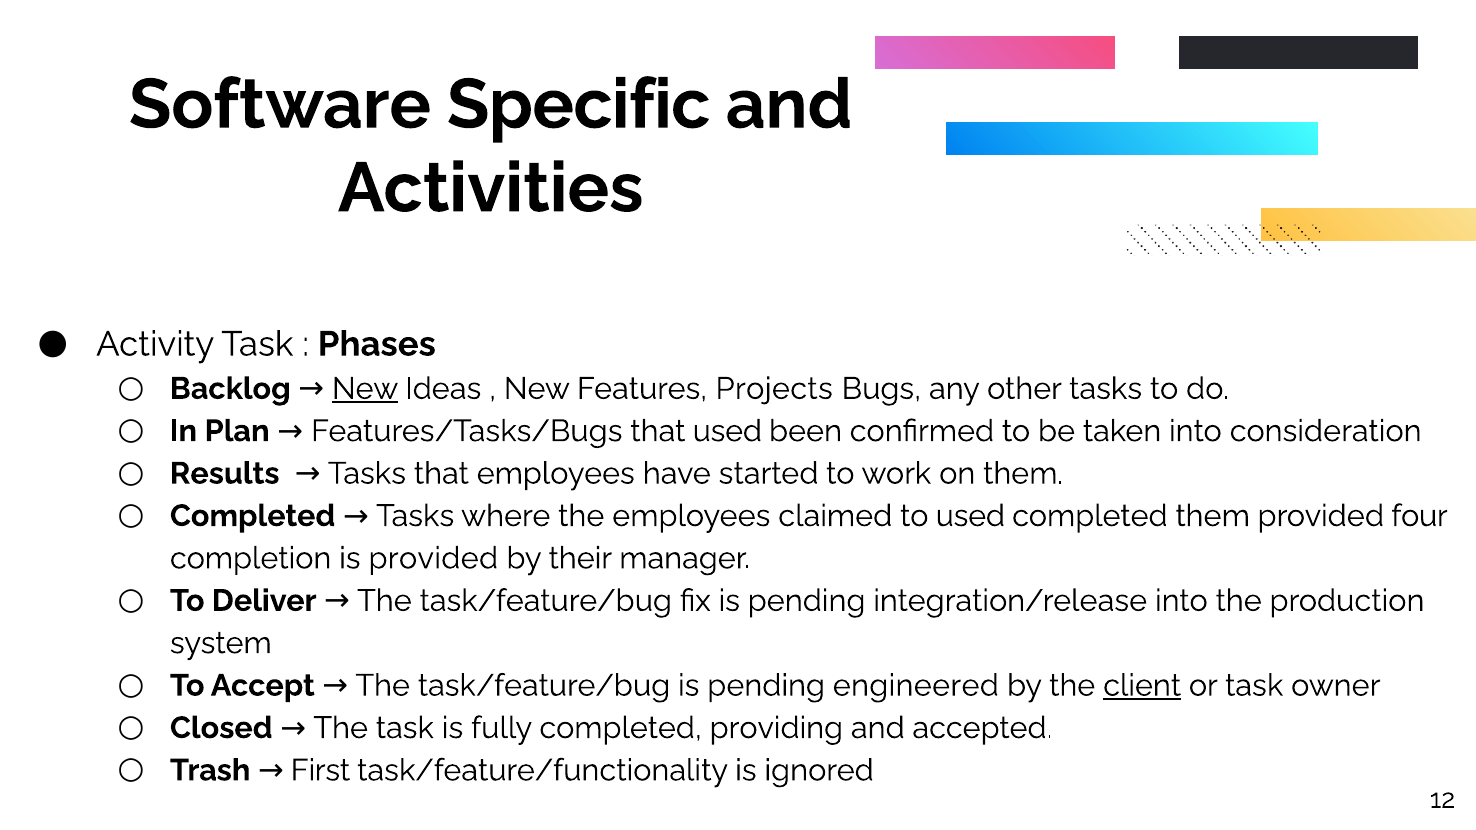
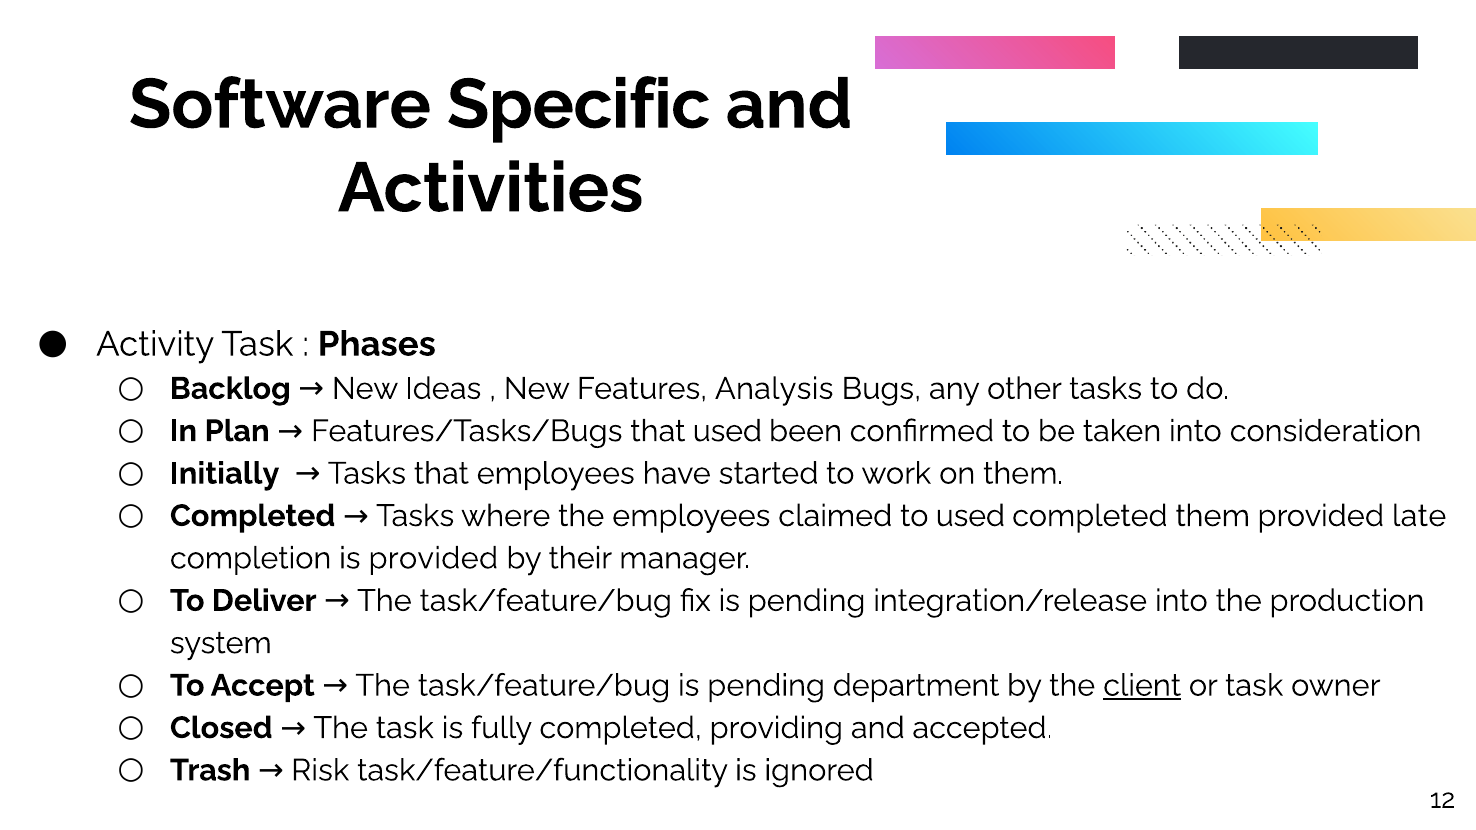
New underline: present -> none (365, 389)
Projects: Projects -> Analysis (774, 389)
Results: Results -> Initially (225, 474)
four: four -> late (1419, 516)
engineered: engineered -> department (916, 686)
First: First -> Risk (320, 771)
